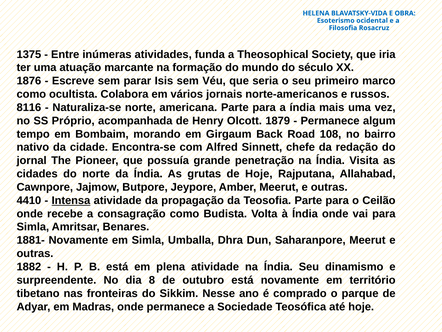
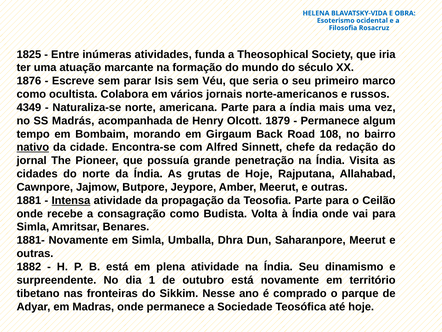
1375: 1375 -> 1825 (29, 54)
8116: 8116 -> 4349 (29, 107)
Próprio: Próprio -> Madrás (73, 121)
nativo underline: none -> present (33, 147)
4410: 4410 -> 1881 (29, 200)
8: 8 -> 1 (152, 280)
